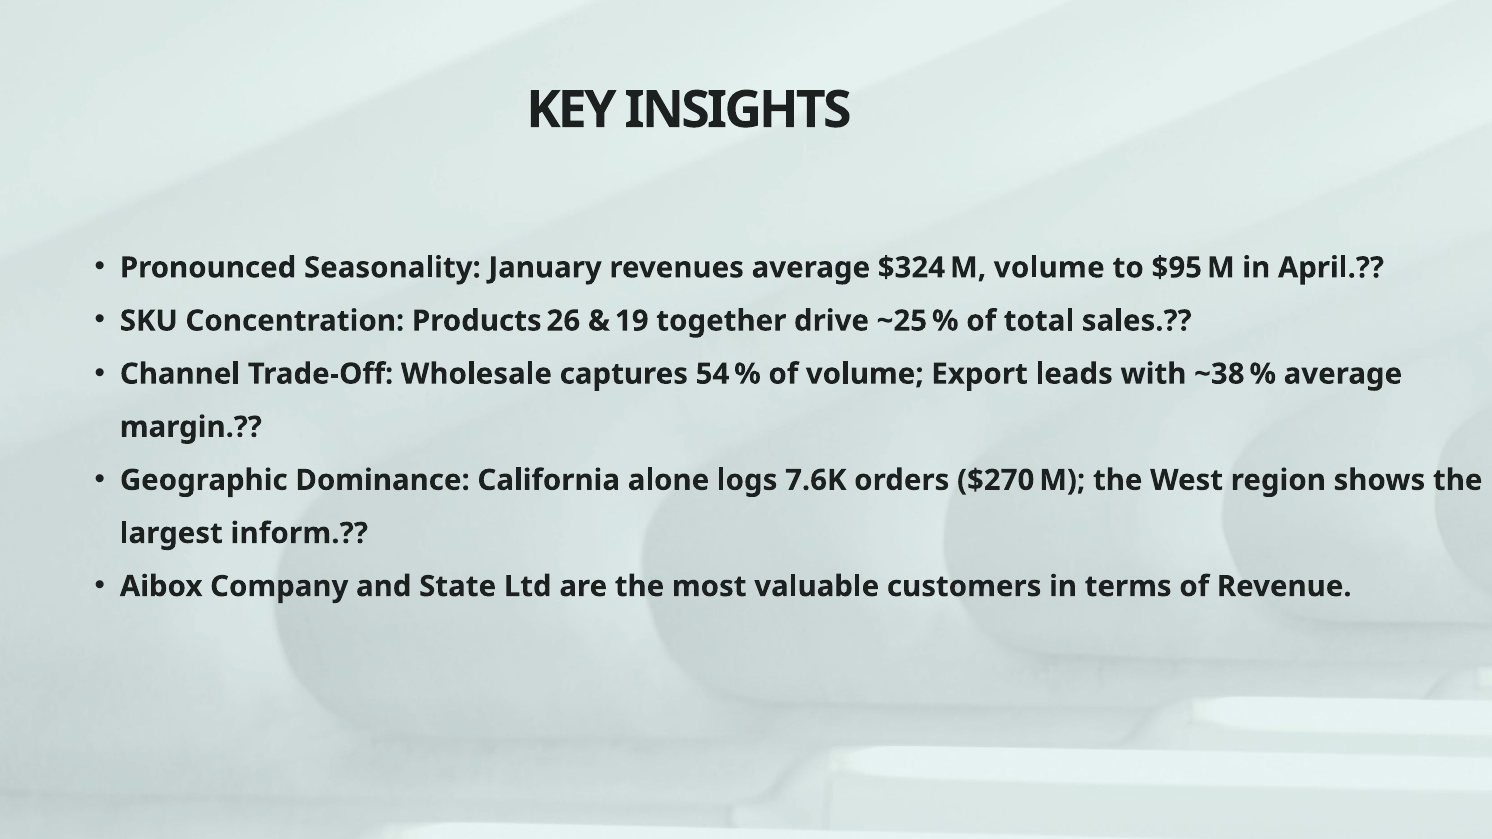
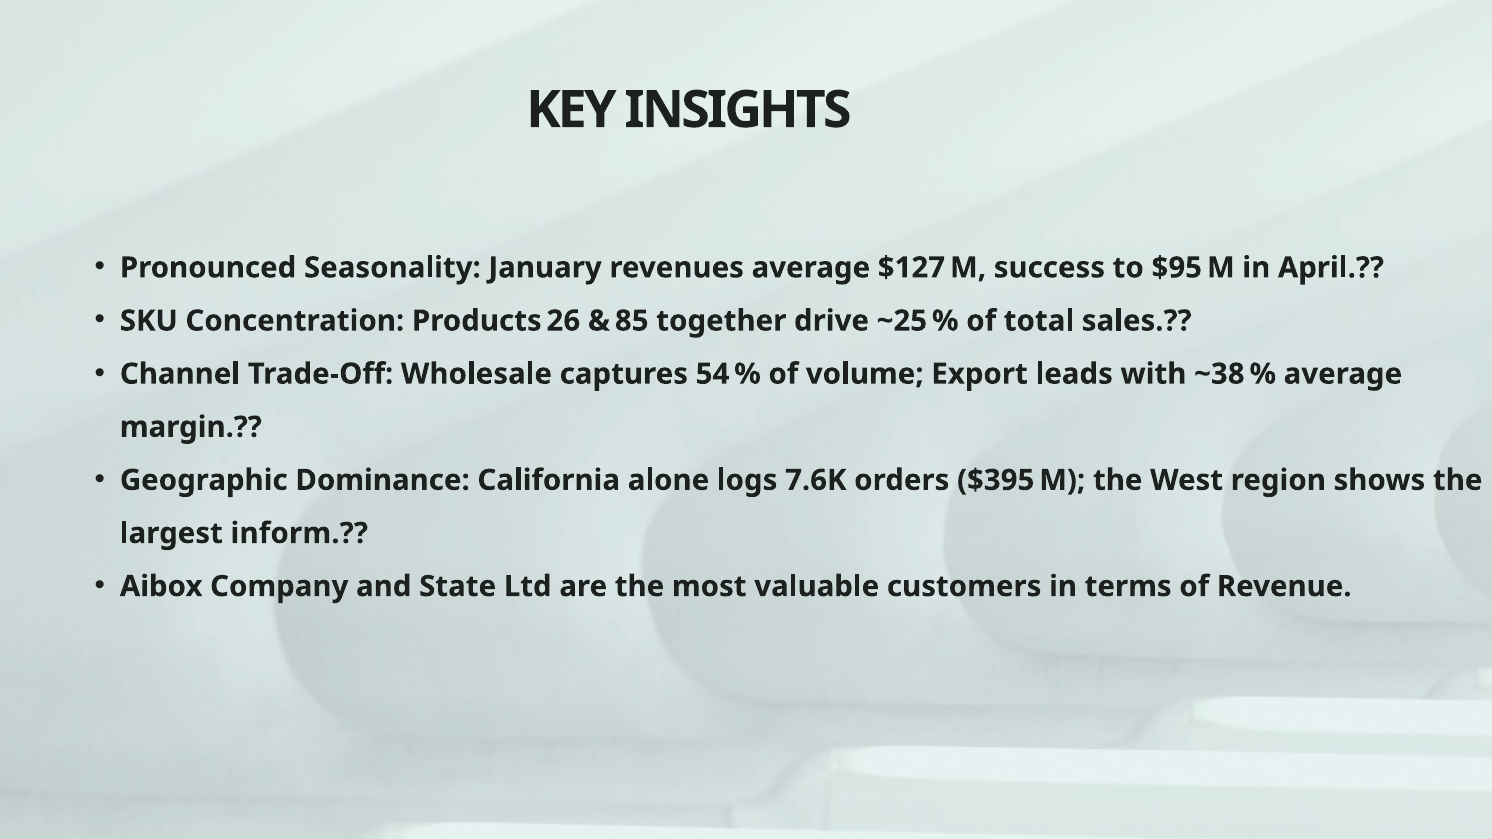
$324: $324 -> $127 (911, 268)
M volume: volume -> success (1049, 268)
19: 19 -> 85 (632, 321)
$270: $270 -> $395 (996, 480)
